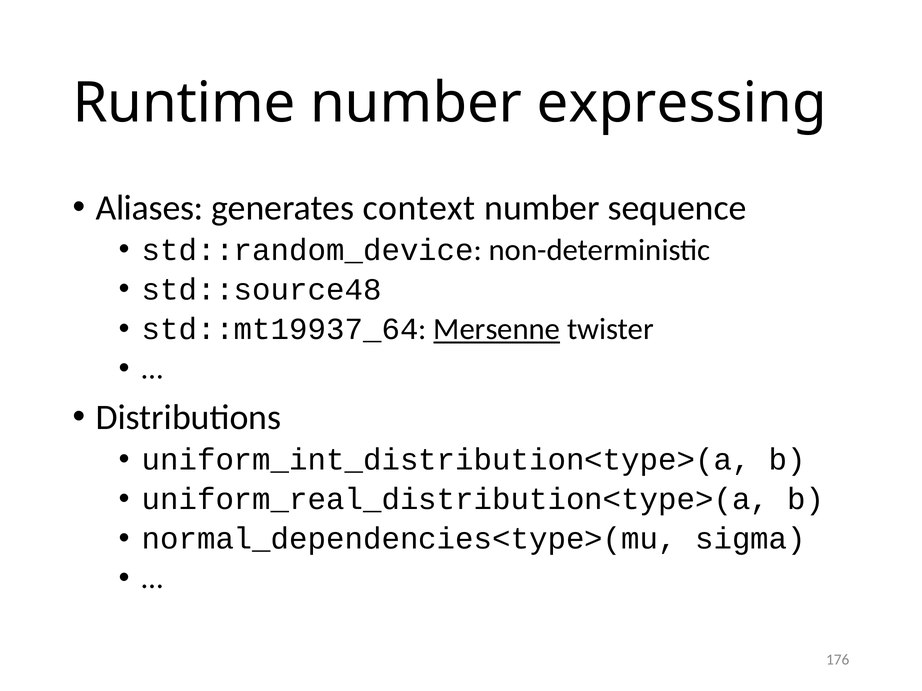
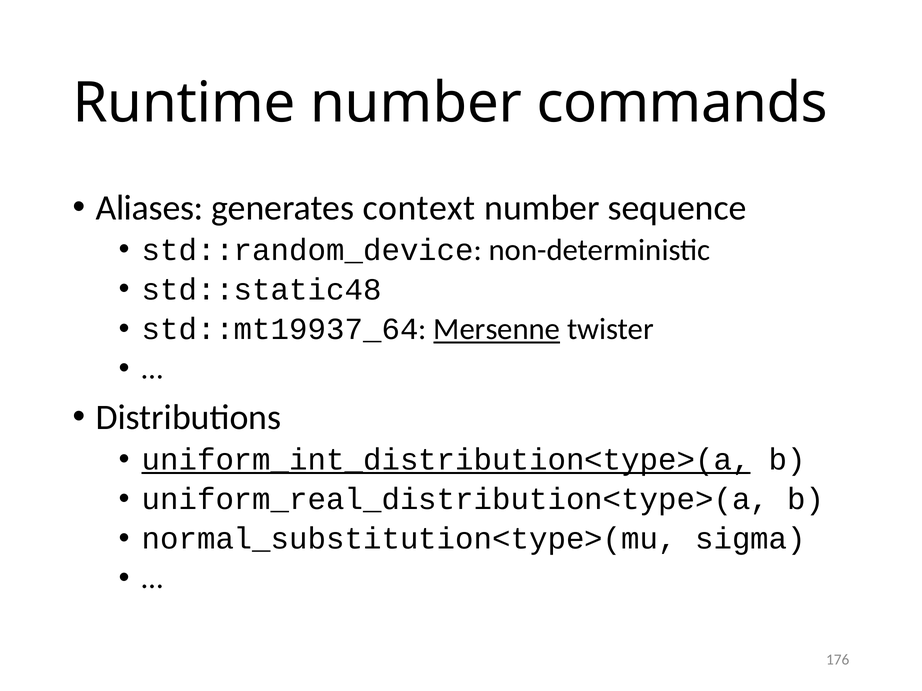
expressing: expressing -> commands (682, 103)
std::source48: std::source48 -> std::static48 (262, 290)
uniform_int_distribution<type>(a underline: none -> present (446, 460)
normal_dependencies<type>(mu: normal_dependencies<type>(mu -> normal_substitution<type>(mu (409, 539)
